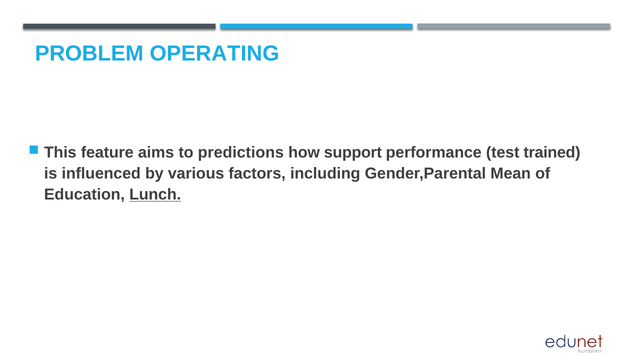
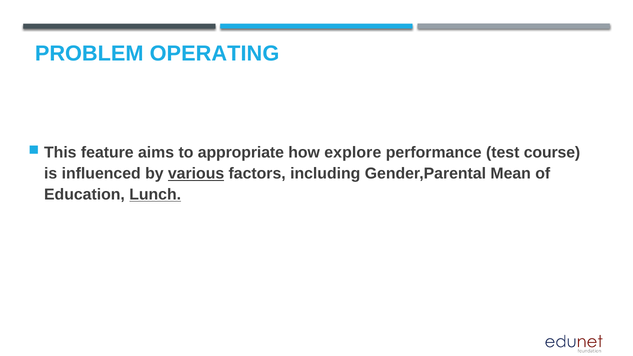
predictions: predictions -> appropriate (241, 153)
support: support -> explore (353, 153)
trained: trained -> course (552, 153)
various underline: none -> present (196, 174)
